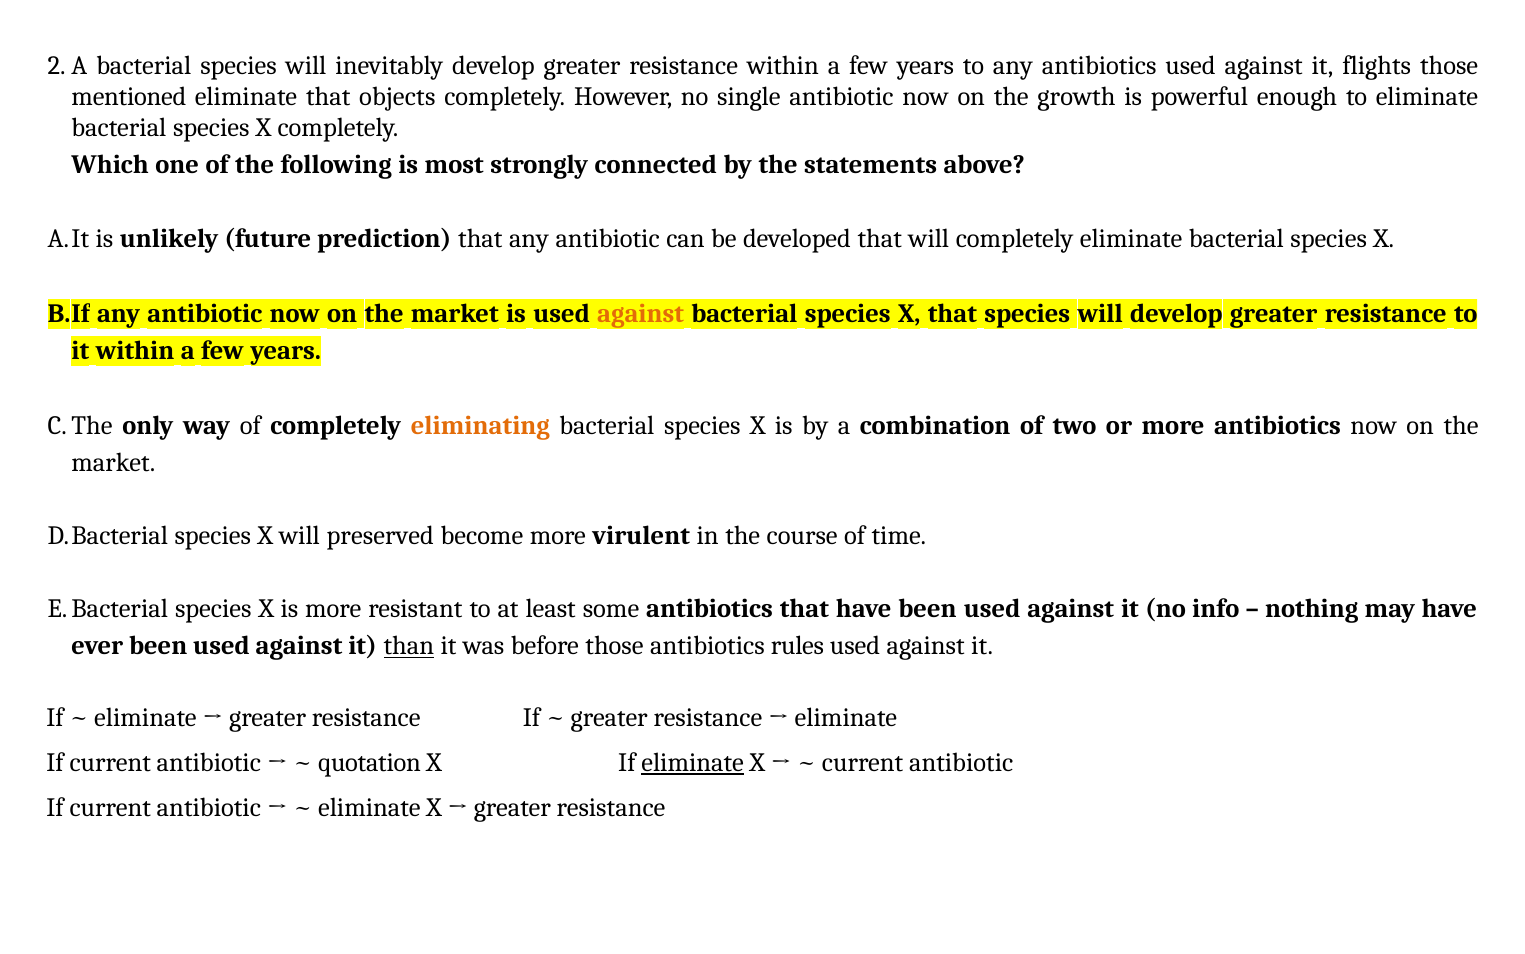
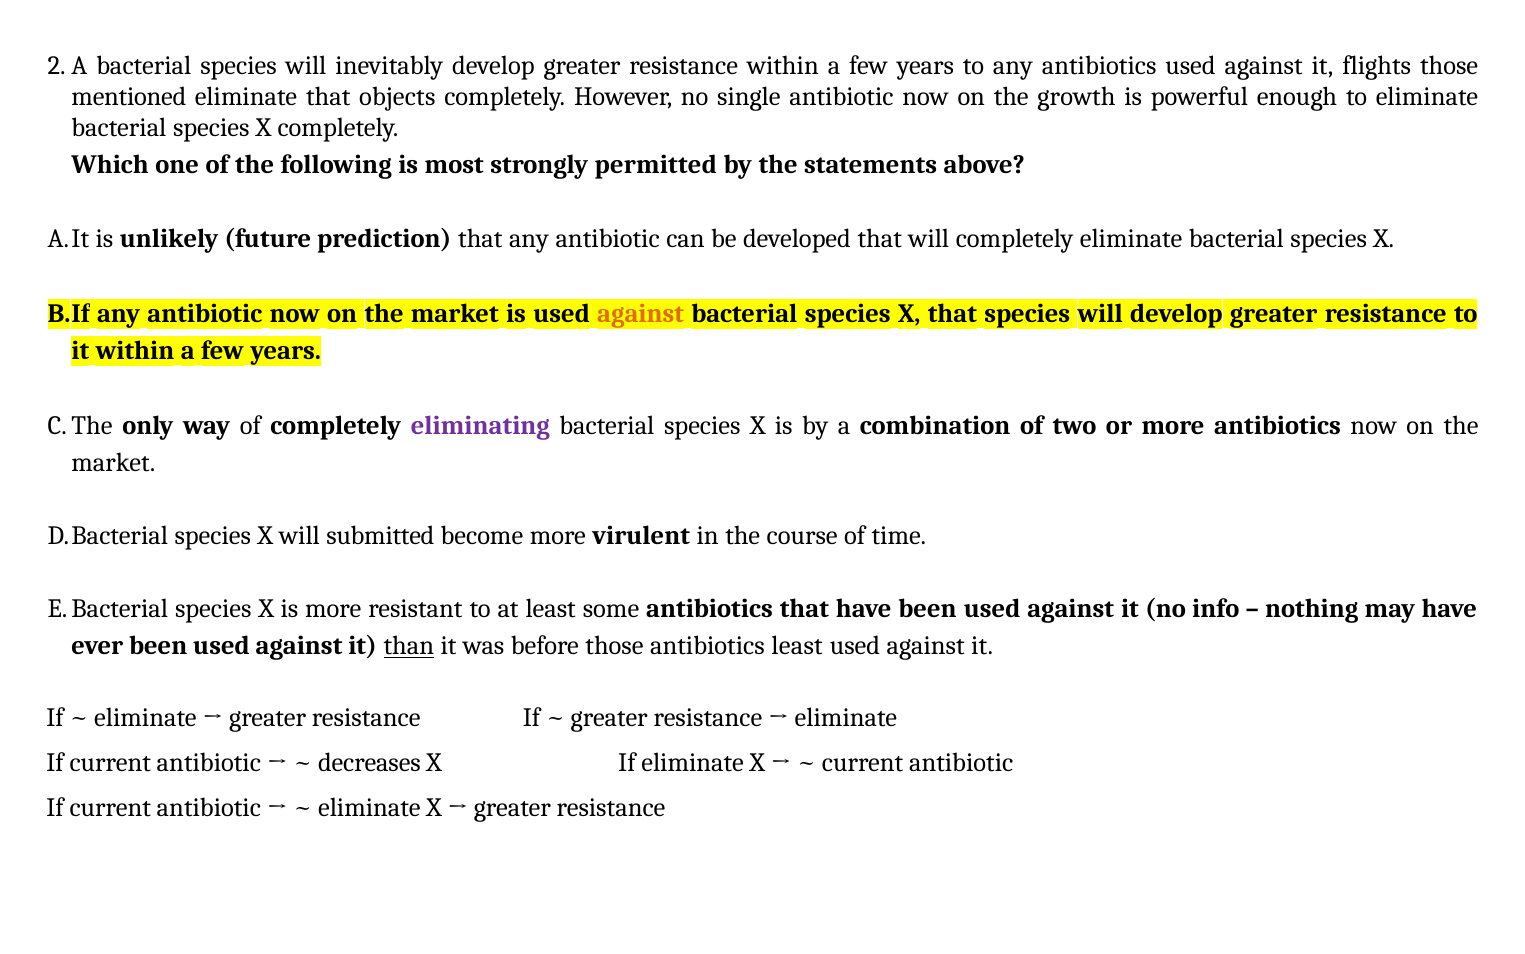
connected: connected -> permitted (656, 165)
eliminating colour: orange -> purple (480, 426)
preserved: preserved -> submitted (380, 535)
antibiotics rules: rules -> least (797, 646)
quotation: quotation -> decreases (369, 763)
eliminate underline: present -> none (693, 763)
